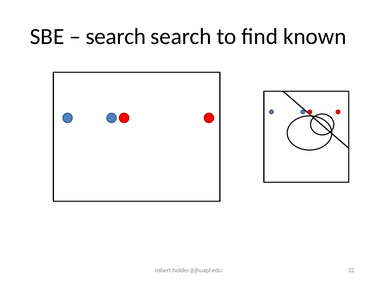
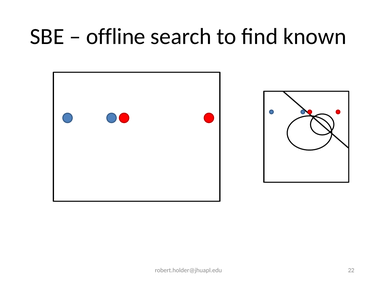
search: search -> offline (116, 36)
